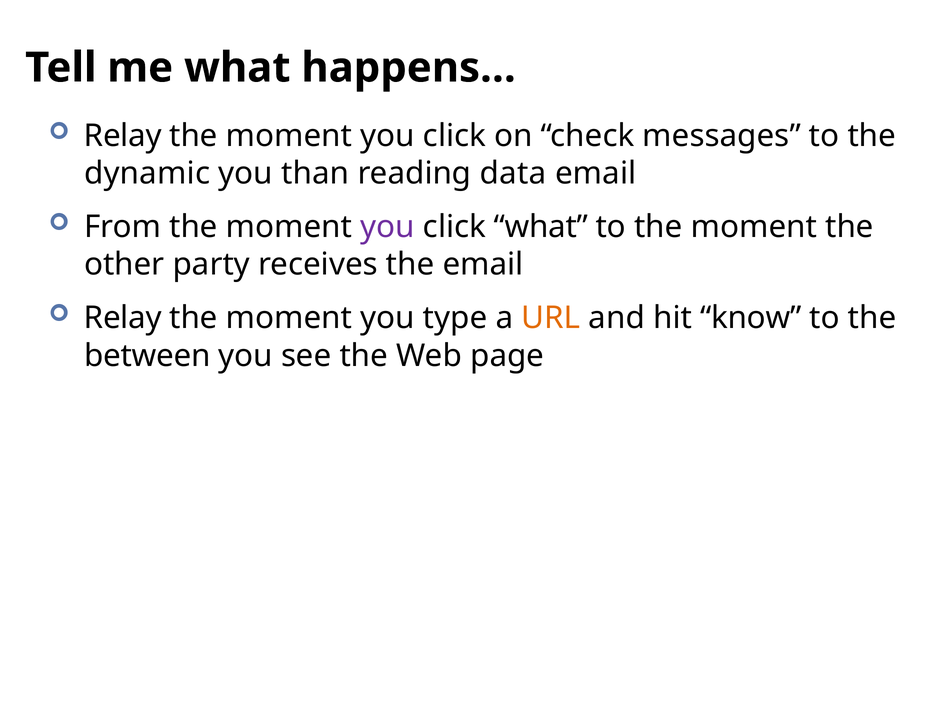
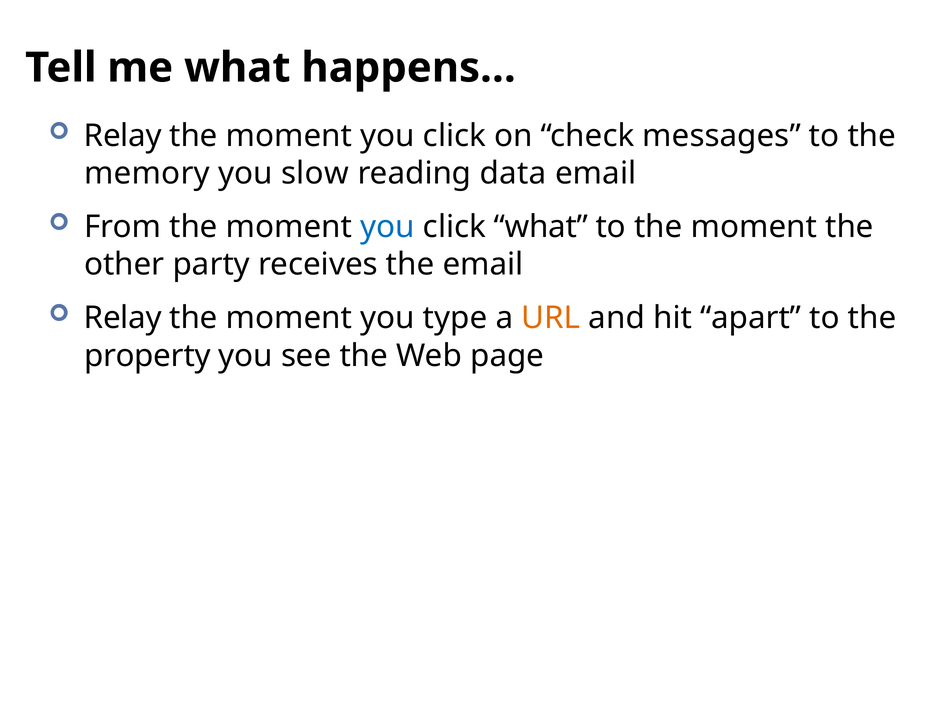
dynamic: dynamic -> memory (147, 174)
than: than -> slow (315, 174)
you colour: purple -> blue (388, 227)
know: know -> apart (751, 318)
between: between -> property (147, 356)
